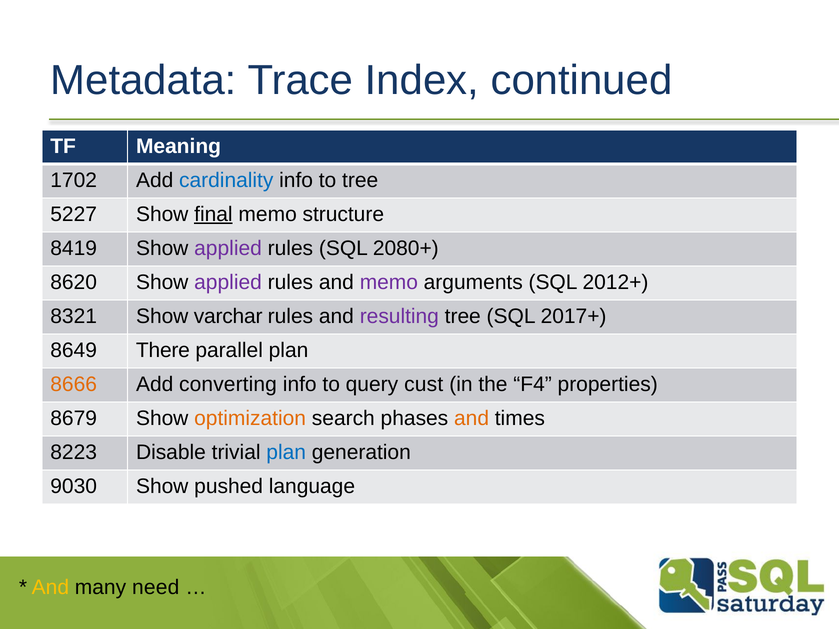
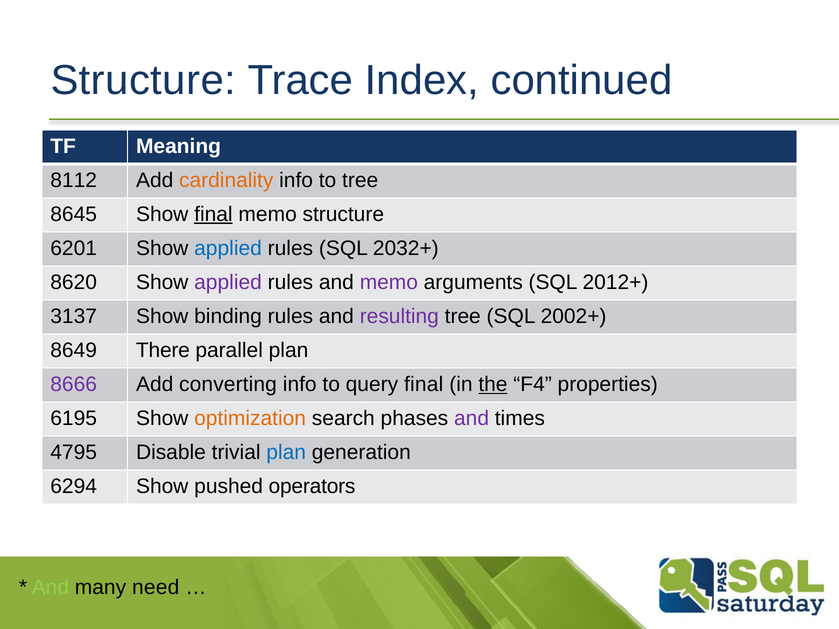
Metadata: Metadata -> Structure (143, 81)
1702: 1702 -> 8112 (74, 180)
cardinality colour: blue -> orange (226, 180)
5227: 5227 -> 8645 (74, 214)
8419: 8419 -> 6201 (74, 248)
applied colour: purple -> blue (228, 248)
2080+: 2080+ -> 2032+ (406, 248)
8321: 8321 -> 3137 (74, 316)
varchar: varchar -> binding (228, 316)
2017+: 2017+ -> 2002+ (574, 316)
8666 colour: orange -> purple (74, 385)
query cust: cust -> final (424, 385)
the underline: none -> present (493, 385)
8679: 8679 -> 6195 (74, 419)
and colour: orange -> purple (472, 419)
8223: 8223 -> 4795 (74, 453)
9030: 9030 -> 6294 (74, 487)
language: language -> operators (312, 487)
And colour: yellow -> light green (50, 588)
